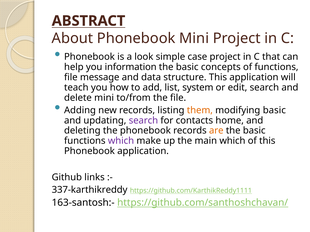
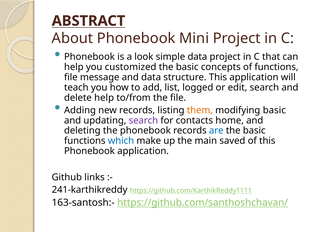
simple case: case -> data (197, 57)
information: information -> customized (131, 67)
system: system -> logged (198, 88)
delete mini: mini -> help (104, 98)
are colour: orange -> blue (216, 131)
which colour: purple -> blue (121, 141)
main which: which -> saved (232, 141)
337-karthikreddy: 337-karthikreddy -> 241-karthikreddy (90, 190)
